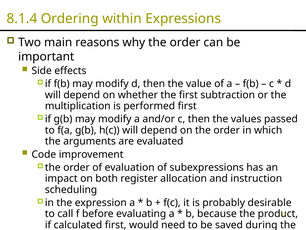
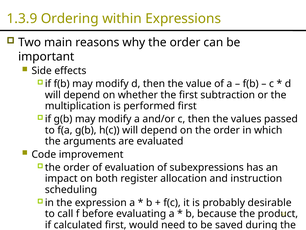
8.1.4: 8.1.4 -> 1.3.9 (22, 19)
